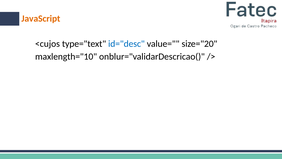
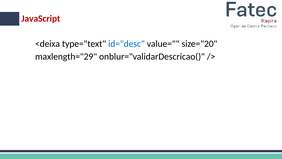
JavaScript colour: orange -> red (41, 19)
<cujos: <cujos -> <deixa (48, 44)
maxlength="10: maxlength="10 -> maxlength="29 (66, 57)
